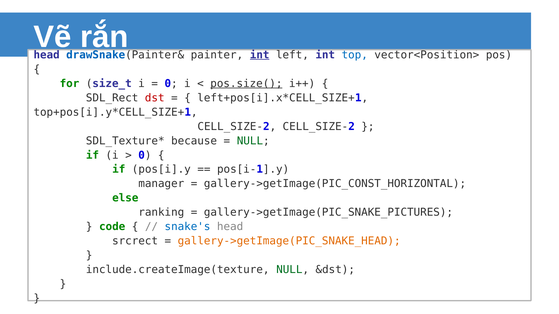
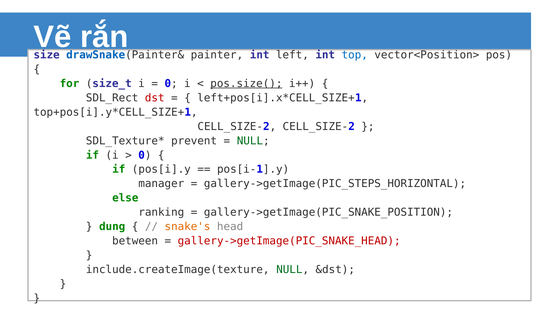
head: head -> size (47, 55)
int underline: present -> none (260, 55)
because: because -> prevent (194, 141)
gallery->getImage(PIC_CONST_HORIZONTAL: gallery->getImage(PIC_CONST_HORIZONTAL -> gallery->getImage(PIC_STEPS_HORIZONTAL (335, 184)
gallery->getImage(PIC_SNAKE_PICTURES: gallery->getImage(PIC_SNAKE_PICTURES -> gallery->getImage(PIC_SNAKE_POSITION (328, 213)
code: code -> dung (112, 227)
snake's colour: blue -> orange (187, 227)
srcrect: srcrect -> between (135, 241)
gallery->getImage(PIC_SNAKE_HEAD colour: orange -> red (289, 241)
